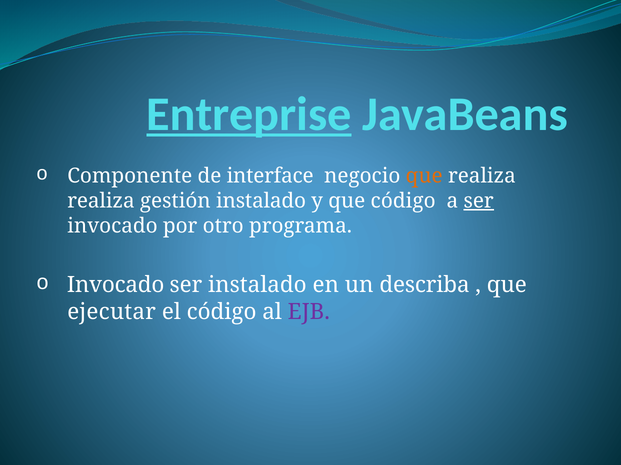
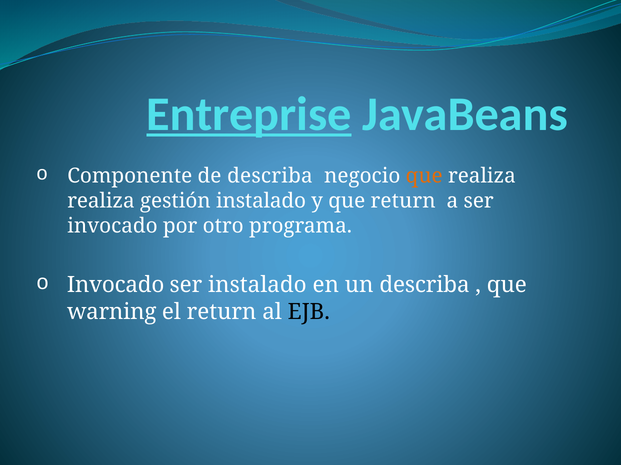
de interface: interface -> describa (270, 176)
que código: código -> return (403, 201)
ser underline: present -> none (479, 201)
ejecutar: ejecutar -> warning (112, 312)
el código: código -> return (222, 312)
EJB colour: purple -> black (309, 312)
